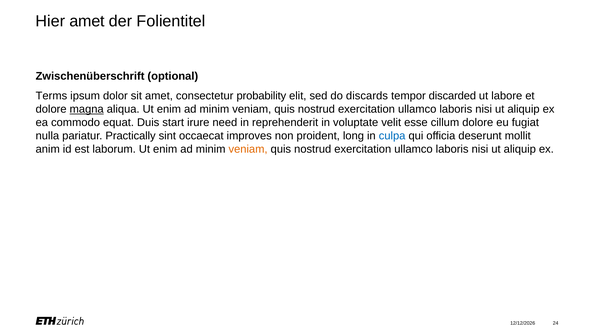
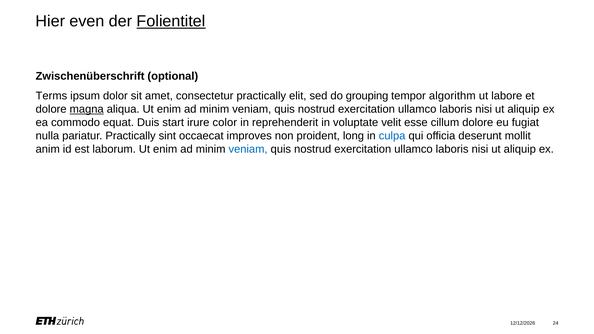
Hier amet: amet -> even (87, 21)
Folientitel underline: none -> present (171, 21)
consectetur probability: probability -> practically (261, 96)
discards: discards -> grouping (367, 96)
discarded: discarded -> algorithm (452, 96)
need: need -> color (225, 123)
veniam colour: orange -> blue (248, 149)
